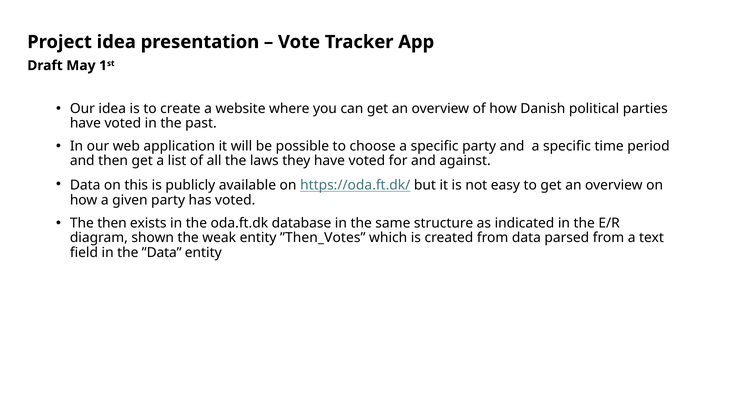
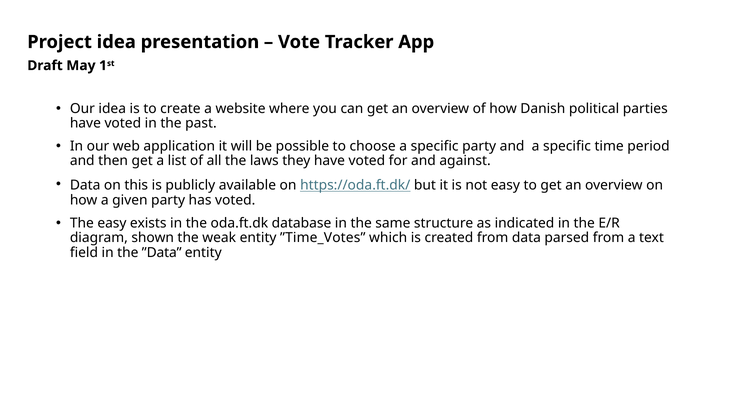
The then: then -> easy (112, 223)
”Then_Votes: ”Then_Votes -> ”Time_Votes (323, 238)
